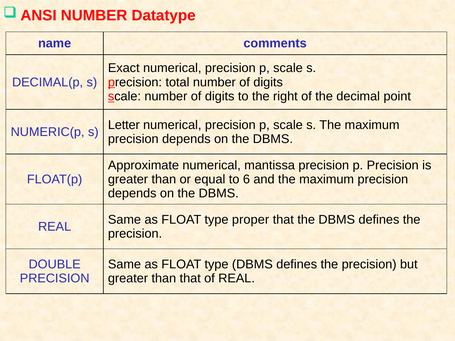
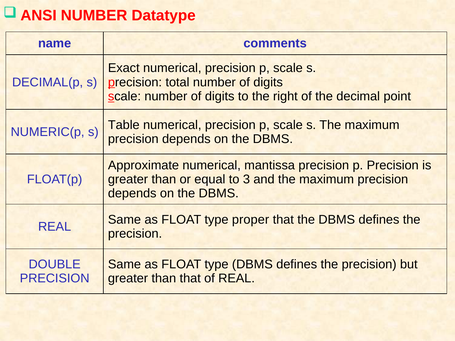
Letter: Letter -> Table (124, 125)
6: 6 -> 3 (246, 179)
